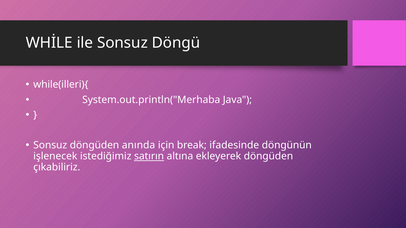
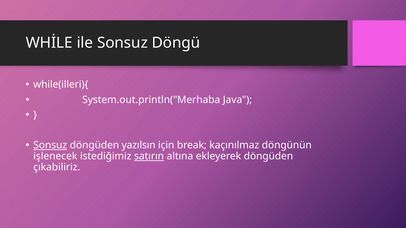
Sonsuz underline: none -> present (50, 146)
anında: anında -> yazılsın (139, 146)
ifadesinde: ifadesinde -> kaçınılmaz (234, 146)
